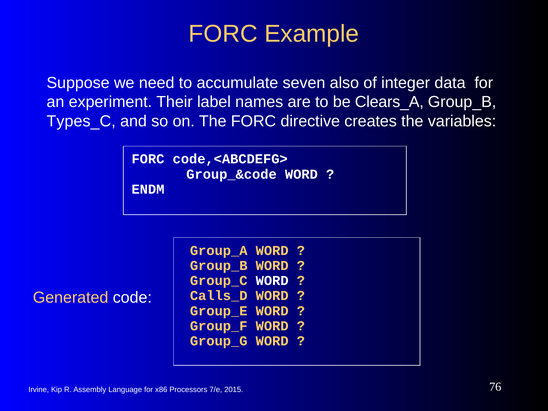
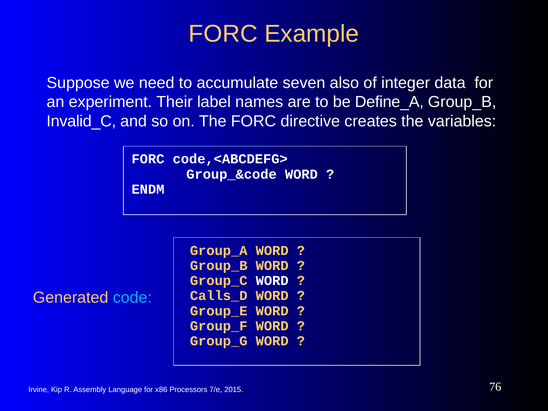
Clears_A: Clears_A -> Define_A (389, 102)
Types_C: Types_C -> Invalid_C (81, 121)
code colour: white -> light blue (132, 298)
